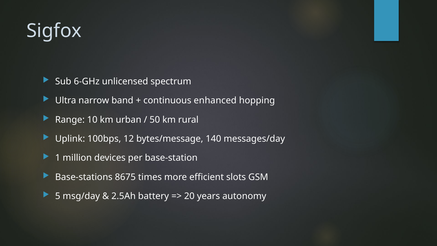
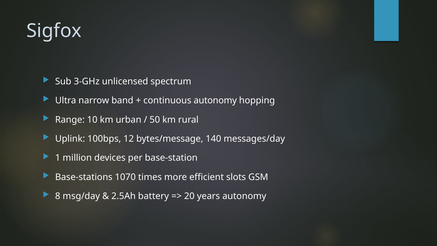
6-GHz: 6-GHz -> 3-GHz (87, 81)
continuous enhanced: enhanced -> autonomy (215, 100)
8675: 8675 -> 1070 (125, 177)
5: 5 -> 8 (58, 196)
